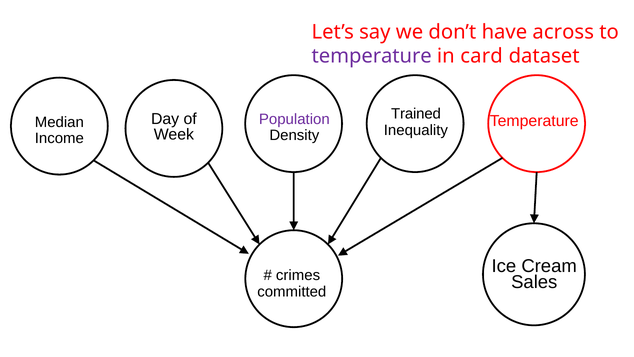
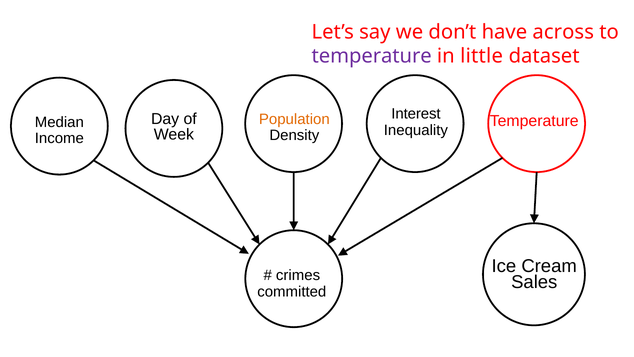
card: card -> little (482, 56)
Trained: Trained -> Interest (416, 114)
Population colour: purple -> orange (294, 119)
